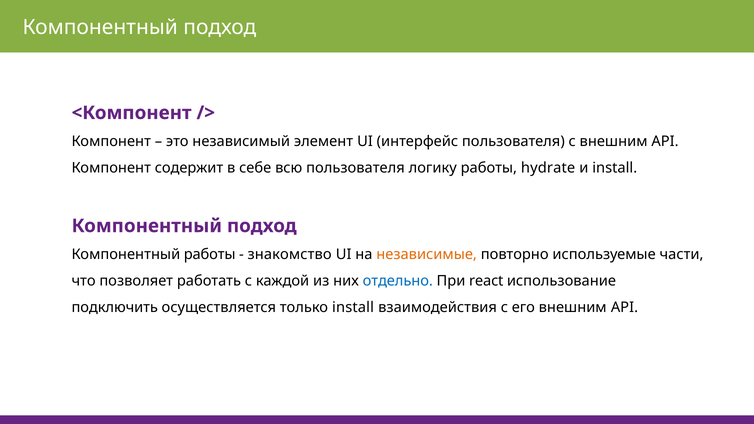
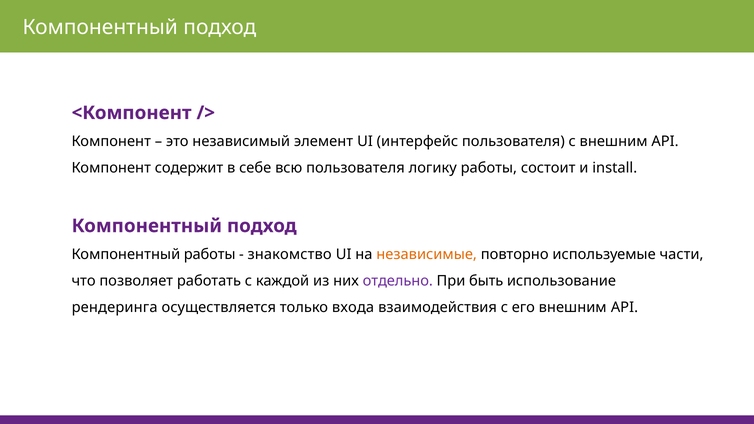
hydrate: hydrate -> состоит (548, 168)
отдельно colour: blue -> purple (398, 281)
react: react -> быть (486, 281)
подключить: подключить -> рендеринга (115, 307)
только install: install -> входа (353, 307)
